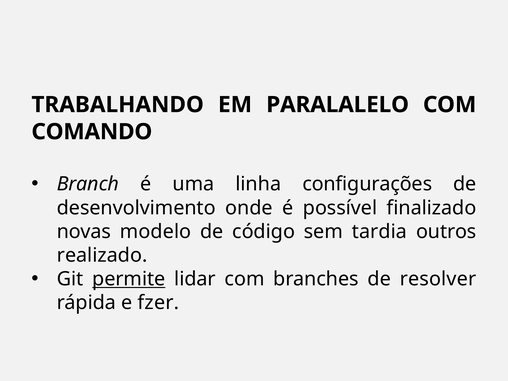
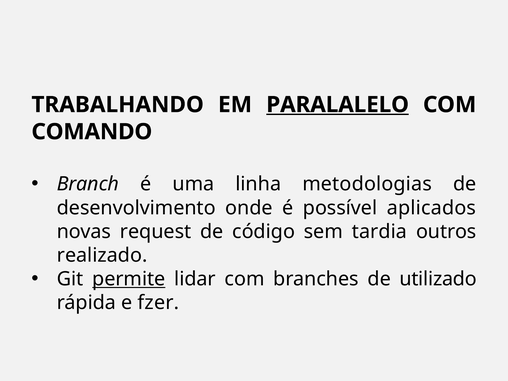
PARALALELO underline: none -> present (338, 105)
configurações: configurações -> metodologias (367, 184)
finalizado: finalizado -> aplicados (431, 208)
modelo: modelo -> request (156, 232)
resolver: resolver -> utilizado (438, 279)
